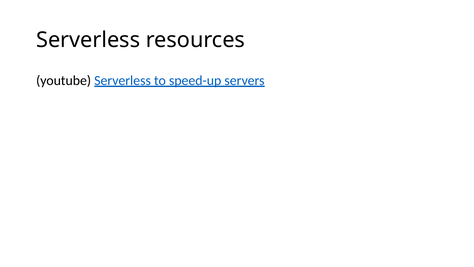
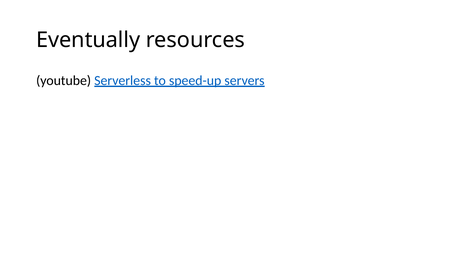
Serverless: Serverless -> Eventually (88, 40)
